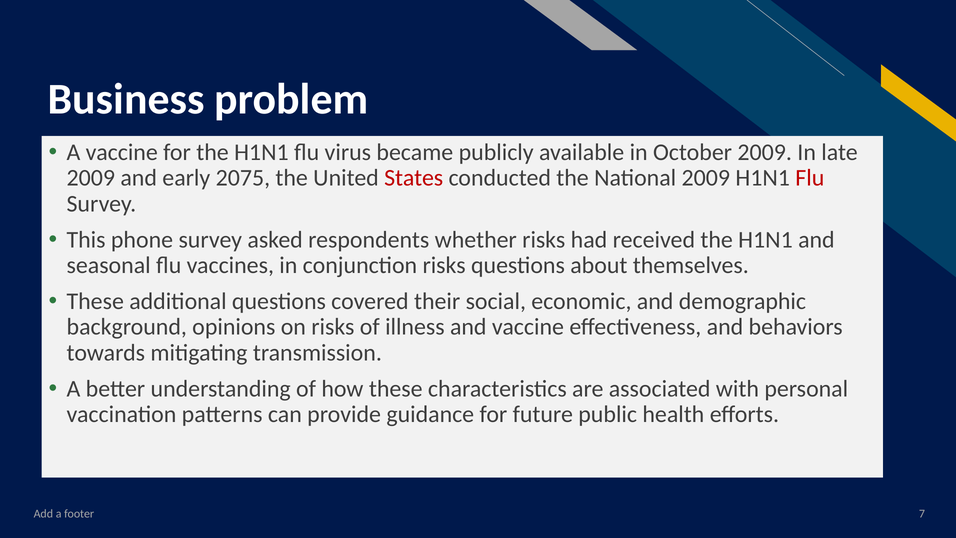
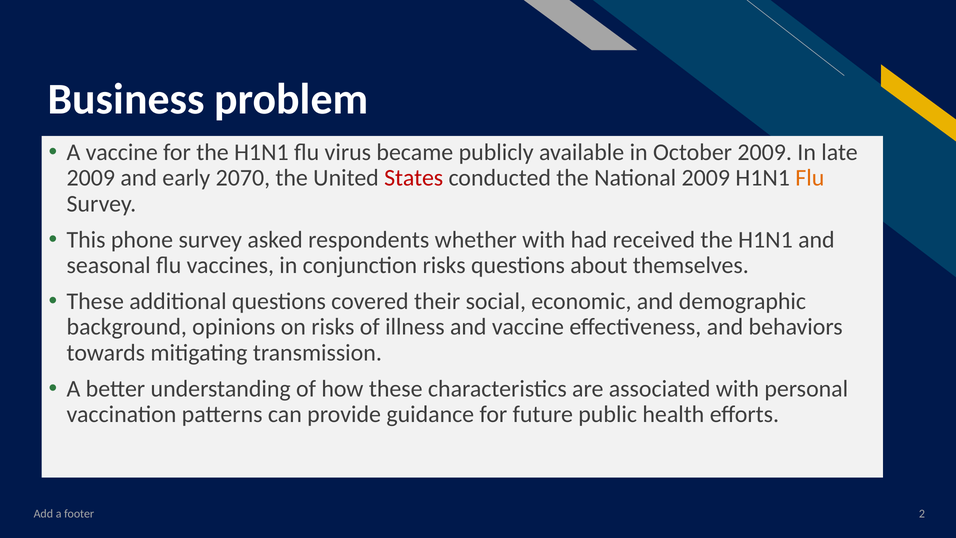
2075: 2075 -> 2070 (243, 178)
Flu colour: red -> orange (810, 178)
whether risks: risks -> with (544, 240)
7: 7 -> 2 (922, 513)
